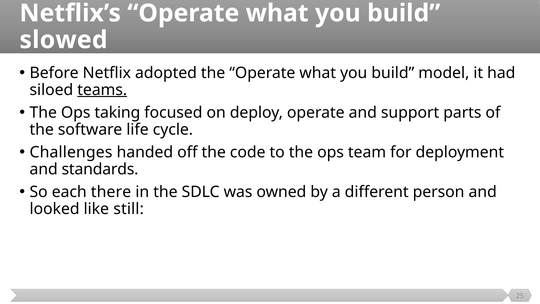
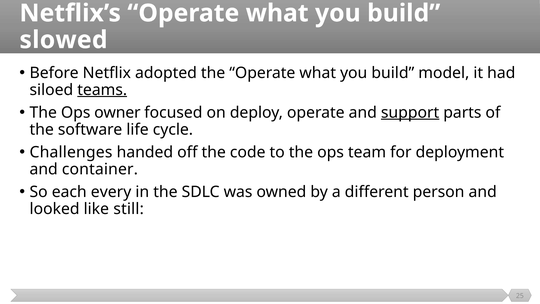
taking: taking -> owner (117, 112)
support underline: none -> present (410, 112)
standards: standards -> container (100, 169)
there: there -> every (111, 192)
